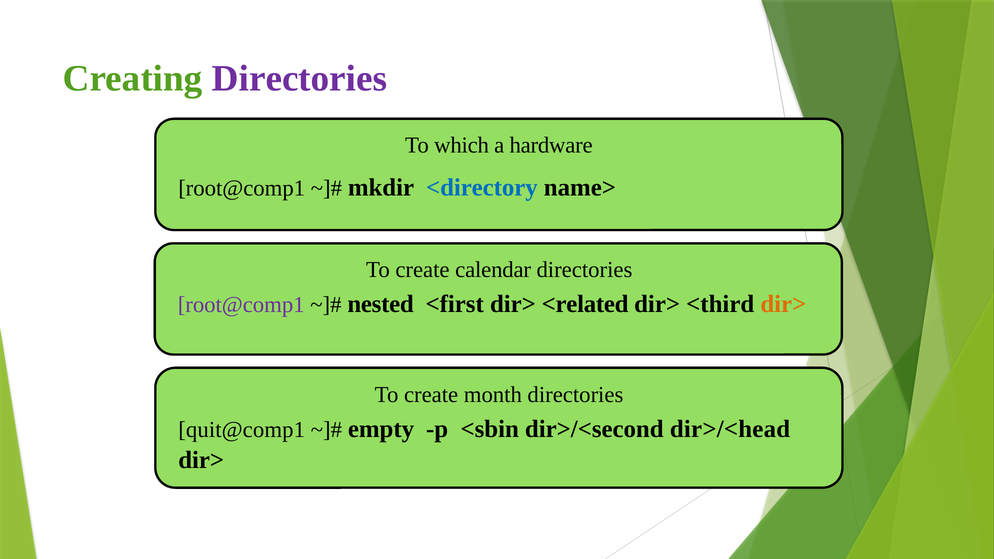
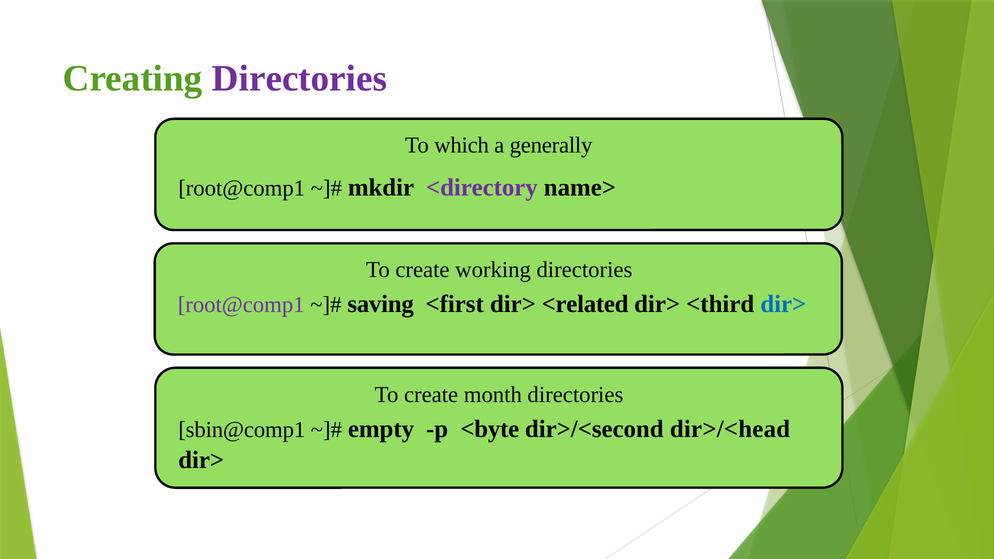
hardware: hardware -> generally (551, 145)
<directory colour: blue -> purple (482, 187)
calendar: calendar -> working (493, 270)
nested: nested -> saving (381, 304)
dir> colour: orange -> blue (783, 304)
quit@comp1: quit@comp1 -> sbin@comp1 (242, 430)
<sbin: <sbin -> <byte (490, 429)
